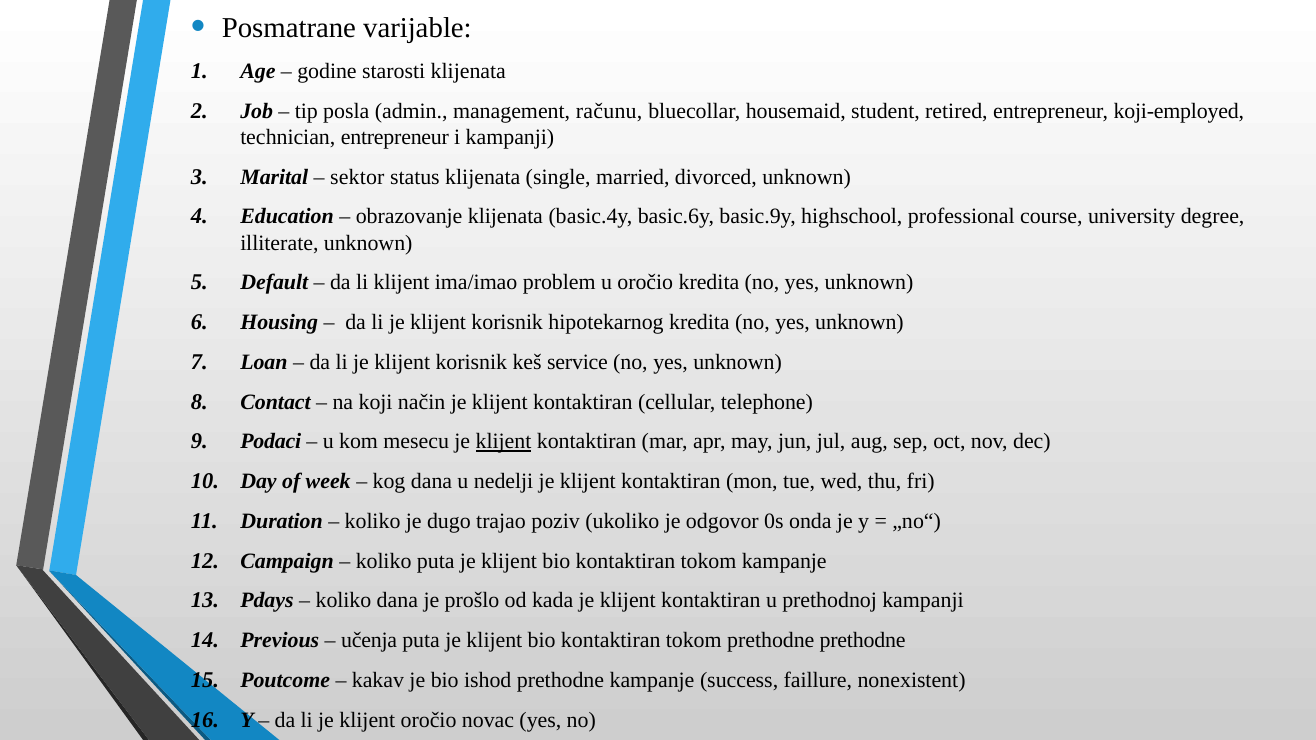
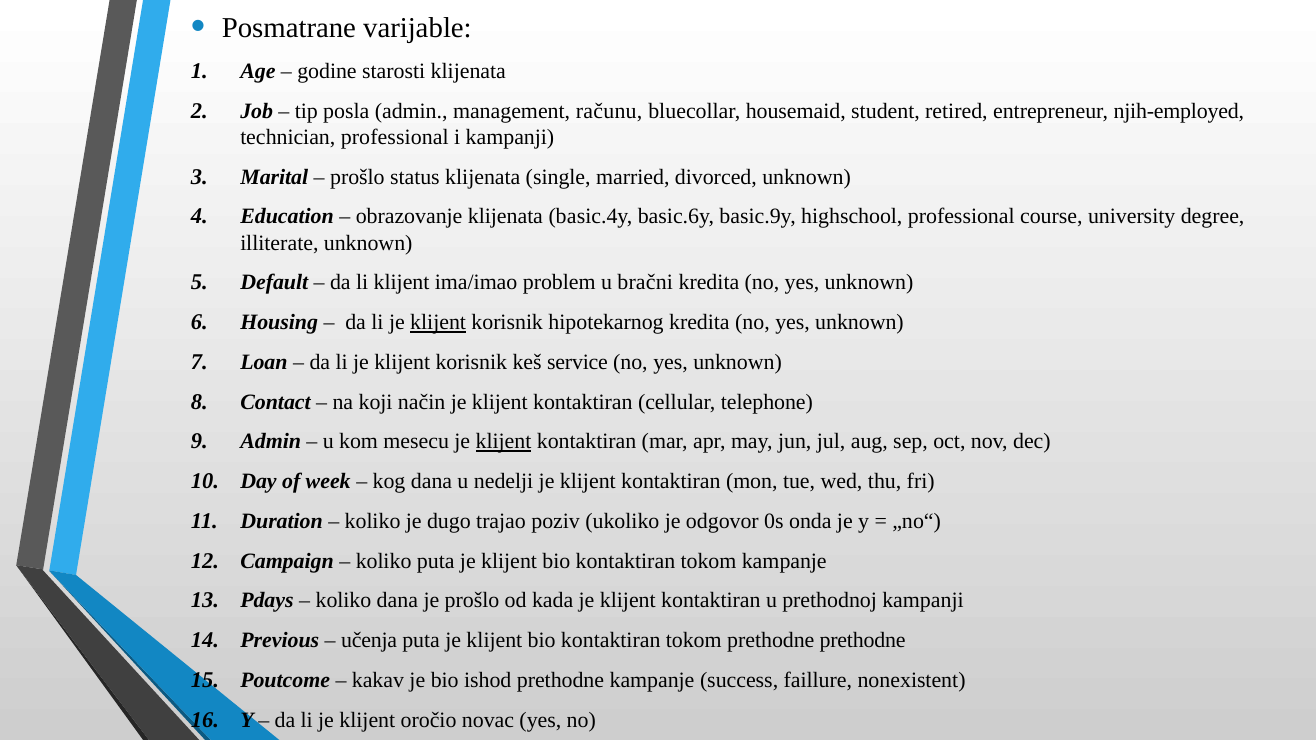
koji-employed: koji-employed -> njih-employed (1179, 111)
technician entrepreneur: entrepreneur -> professional (395, 137)
sektor: sektor -> prošlo (357, 177)
u oročio: oročio -> bračni (645, 283)
klijent underline: none -> present (438, 323)
Podaci: Podaci -> Admin (271, 442)
